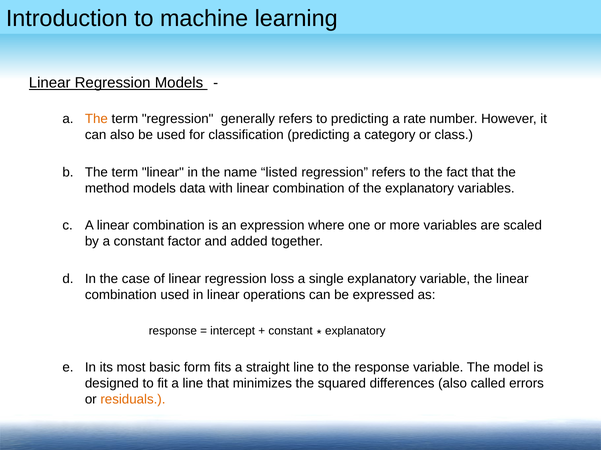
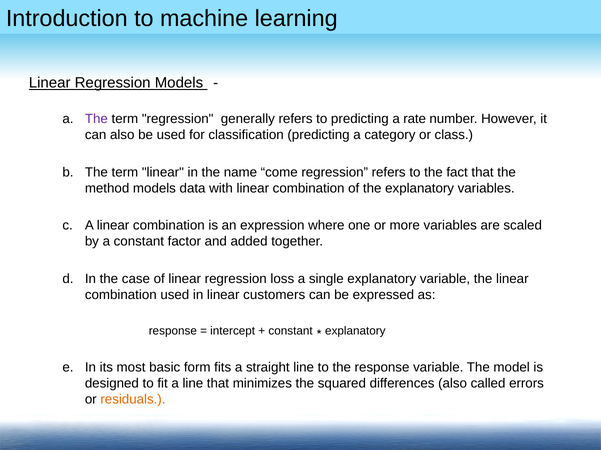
The colour: orange -> purple (96, 119)
listed: listed -> come (279, 172)
operations: operations -> customers (274, 295)
